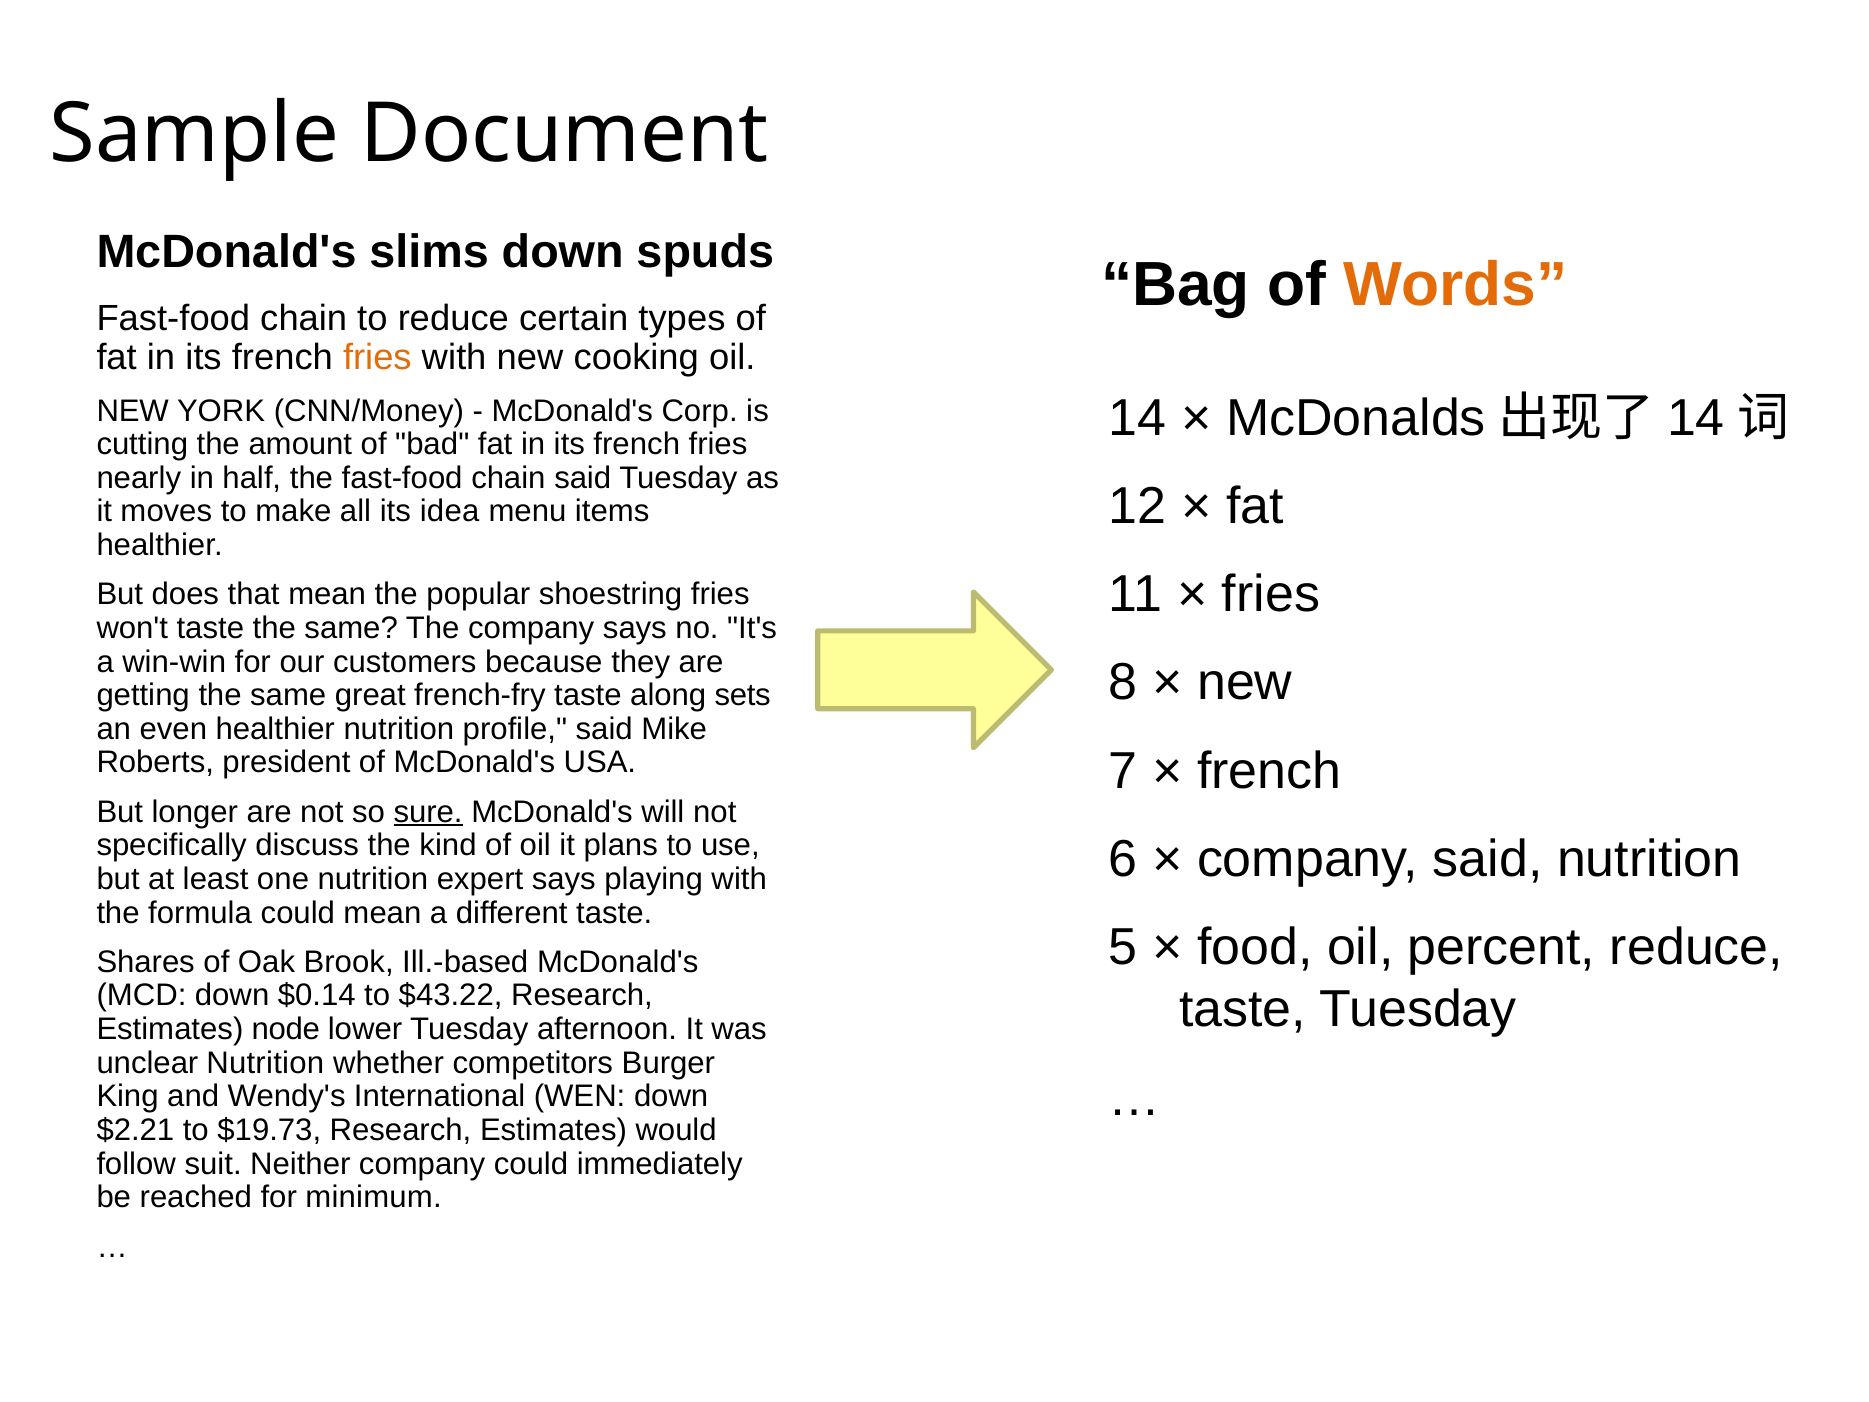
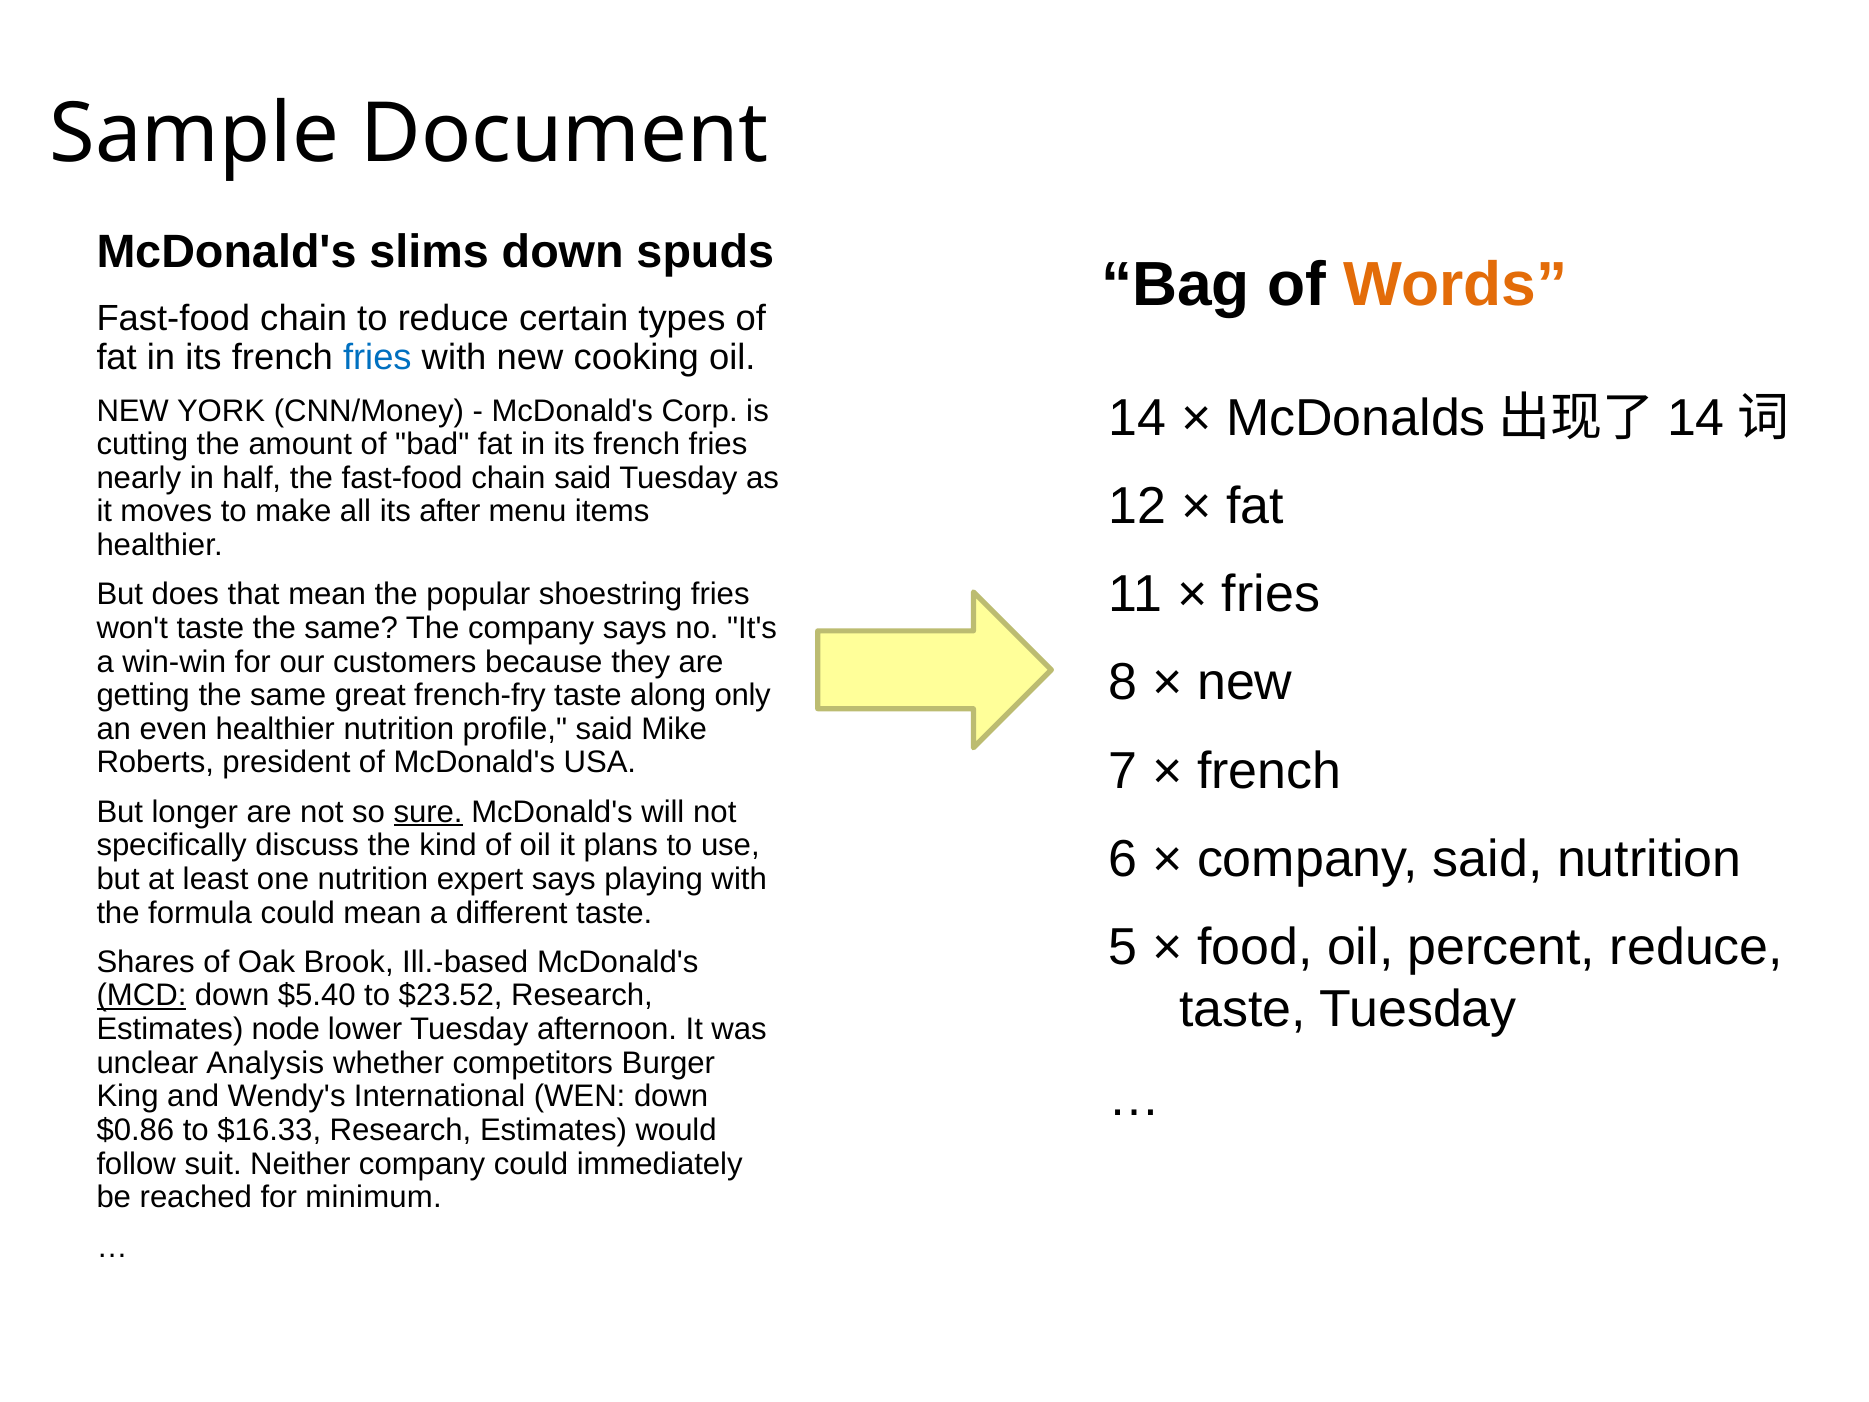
fries colour: orange -> blue (377, 357)
idea: idea -> after (450, 512)
sets: sets -> only (743, 695)
MCD underline: none -> present (141, 996)
$0.14: $0.14 -> $5.40 (317, 996)
$43.22: $43.22 -> $23.52 (451, 996)
unclear Nutrition: Nutrition -> Analysis (265, 1063)
$2.21: $2.21 -> $0.86 (135, 1130)
$19.73: $19.73 -> $16.33 (269, 1130)
